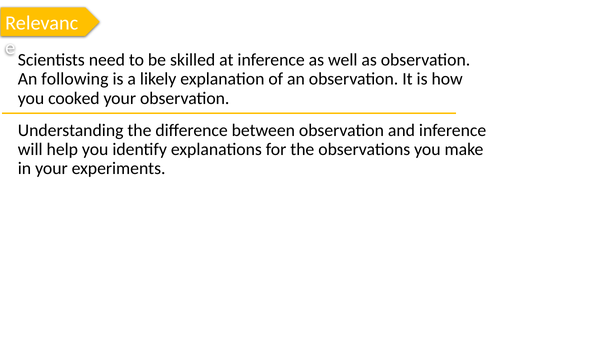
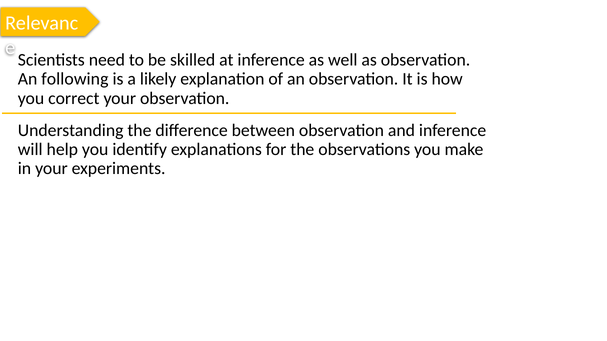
cooked: cooked -> correct (74, 98)
